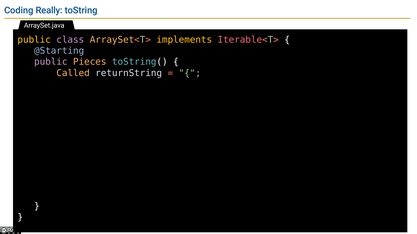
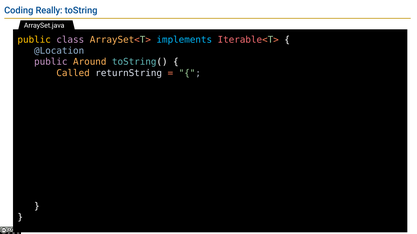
implements colour: yellow -> light blue (184, 40)
@Starting: @Starting -> @Location (59, 51)
Pieces: Pieces -> Around (90, 62)
